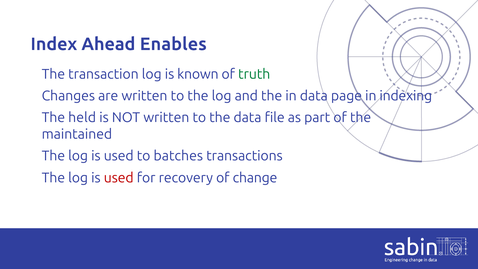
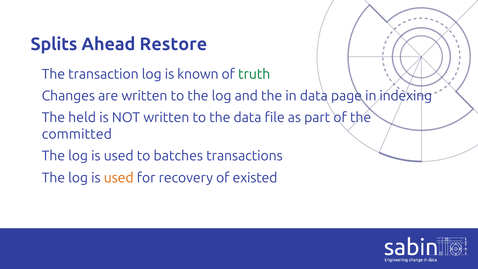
Index: Index -> Splits (54, 44)
Enables: Enables -> Restore (173, 44)
maintained: maintained -> committed (77, 134)
used colour: red -> orange (119, 178)
change: change -> existed (255, 178)
